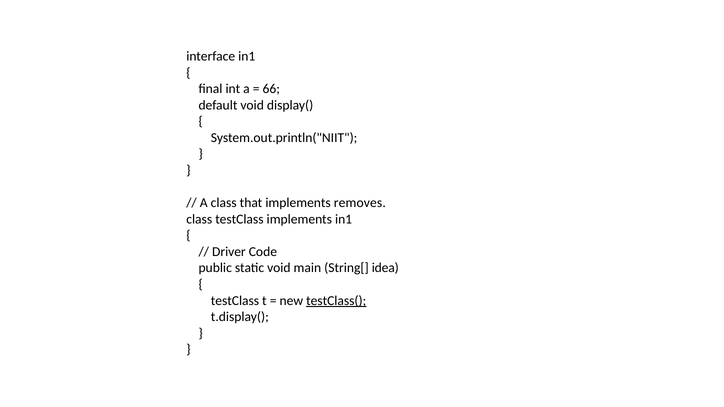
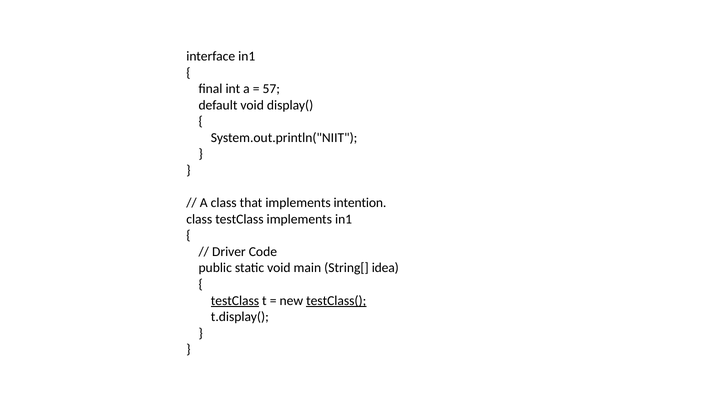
66: 66 -> 57 (271, 89)
removes: removes -> intention (360, 203)
testClass underline: none -> present (235, 301)
